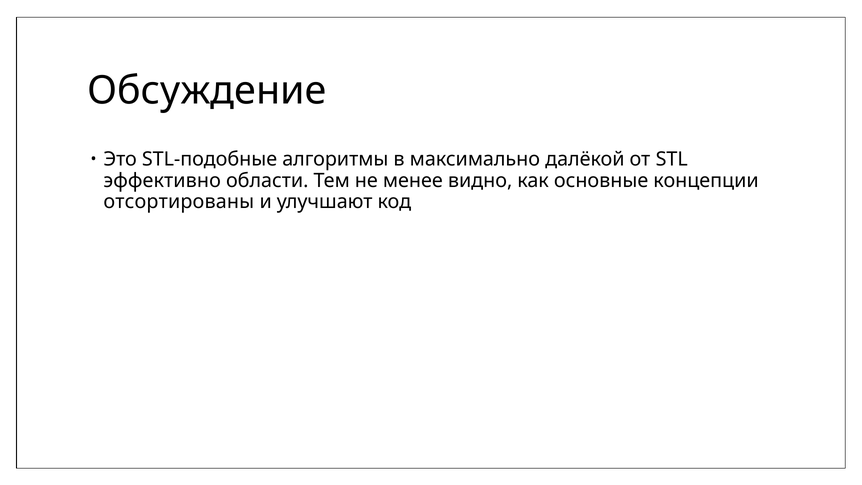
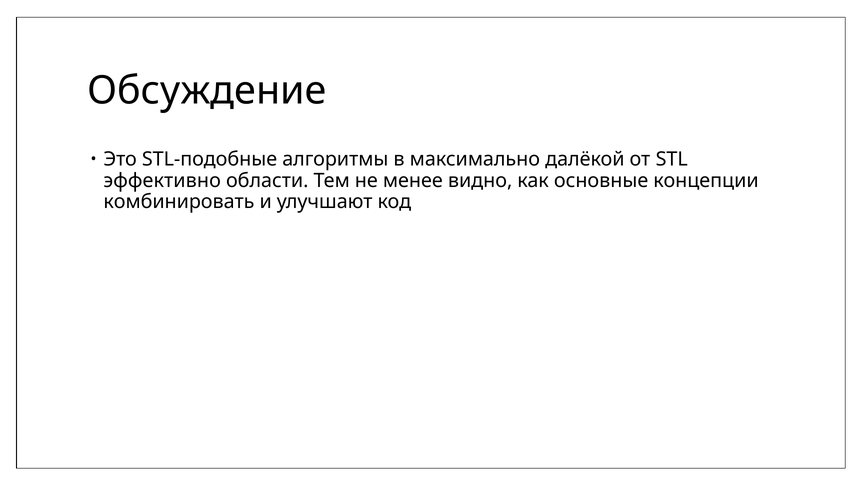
отсортированы: отсортированы -> комбинировать (179, 202)
